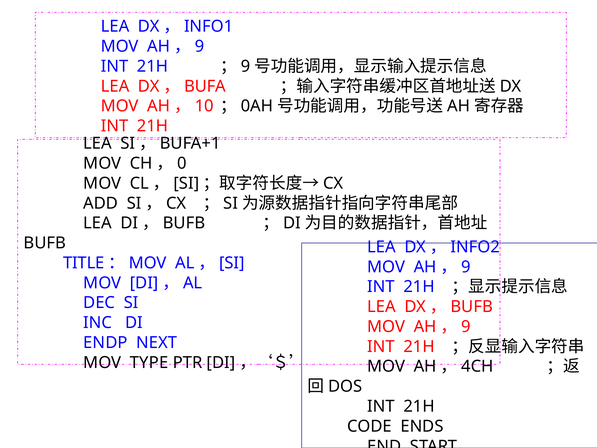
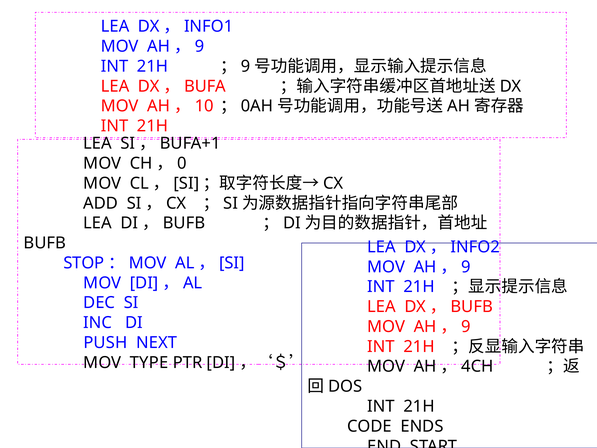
TITLE: TITLE -> STOP (84, 263)
ENDP: ENDP -> PUSH (105, 342)
